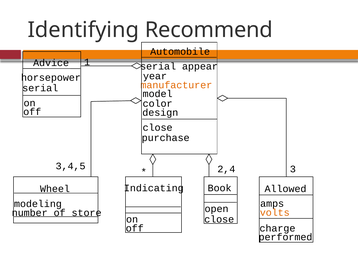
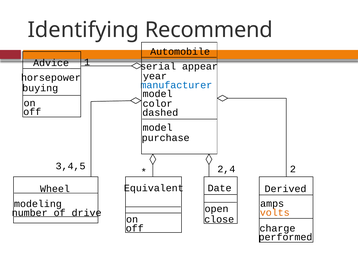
manufacturer colour: orange -> blue (176, 85)
serial: serial -> buying (40, 88)
design: design -> dashed (160, 113)
close: close -> model (158, 128)
3: 3 -> 2 (293, 170)
Indicating: Indicating -> Equivalent (154, 188)
Book: Book -> Date (220, 188)
Allowed: Allowed -> Derived (286, 189)
store: store -> drive (87, 213)
